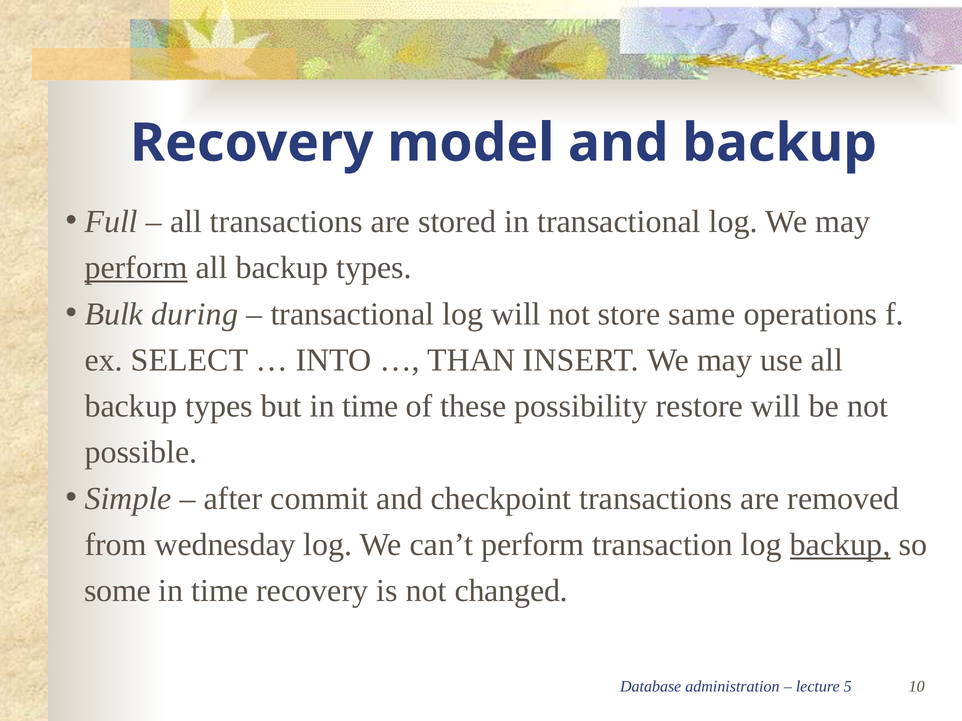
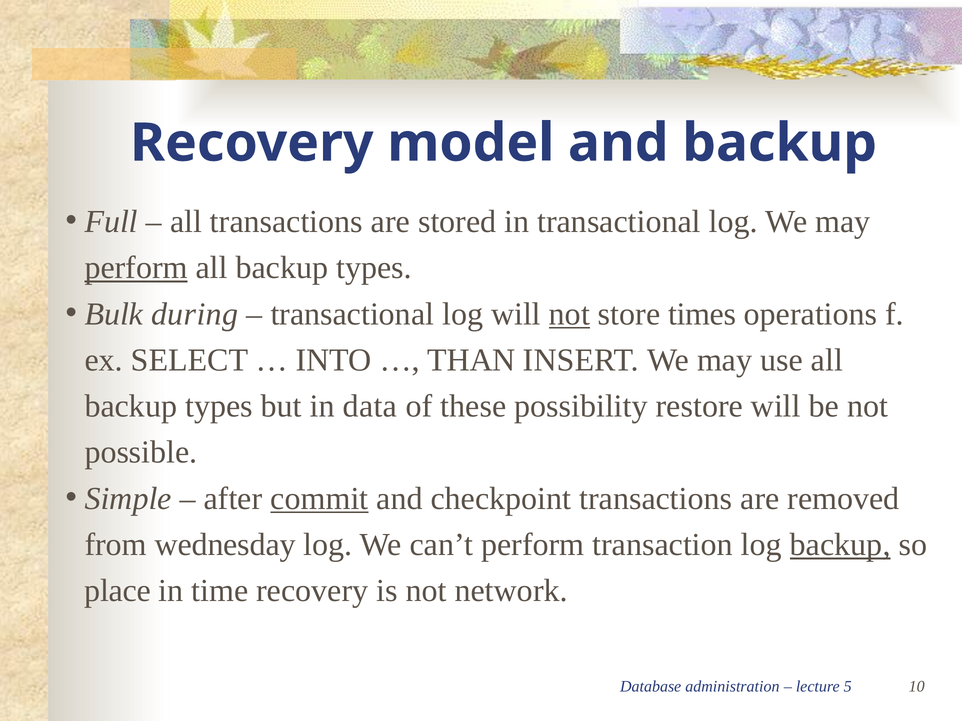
not underline: none -> present (569, 314)
same: same -> times (702, 314)
but in time: time -> data (370, 406)
commit underline: none -> present (319, 499)
some: some -> place (118, 591)
changed: changed -> network (511, 591)
